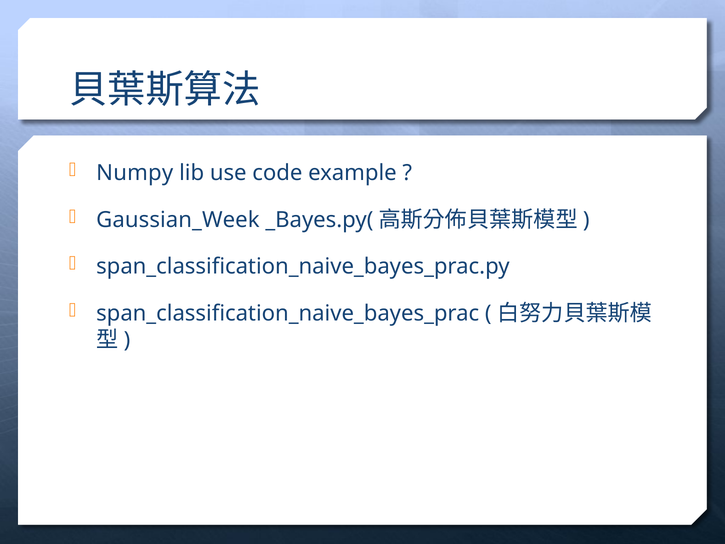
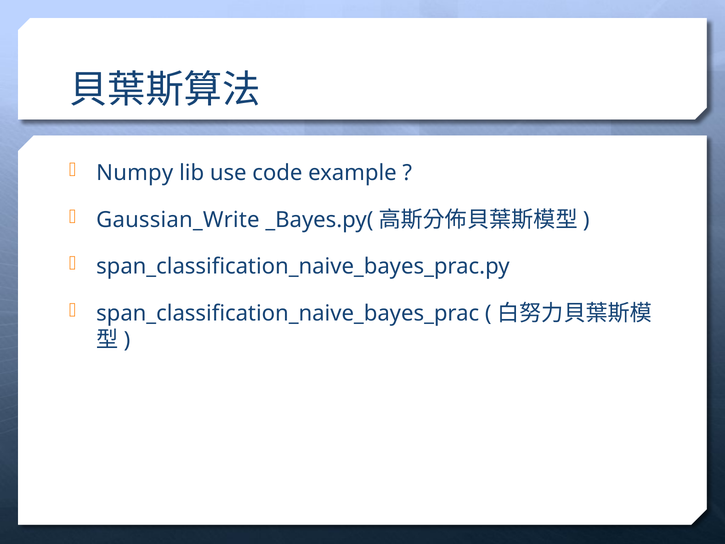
Gaussian_Week: Gaussian_Week -> Gaussian_Write (178, 220)
